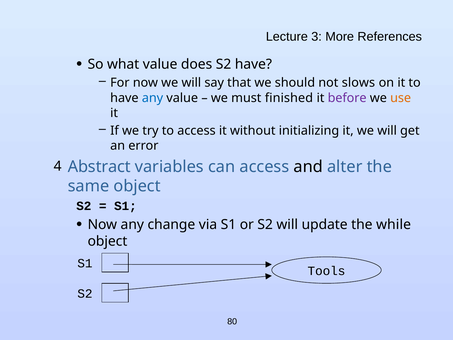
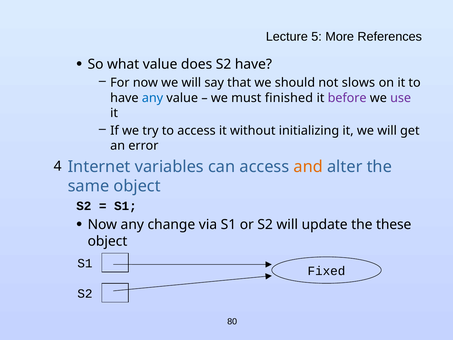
3: 3 -> 5 (317, 37)
use colour: orange -> purple (401, 98)
Abstract: Abstract -> Internet (99, 166)
and colour: black -> orange (308, 166)
while: while -> these (394, 224)
Tools: Tools -> Fixed (326, 271)
